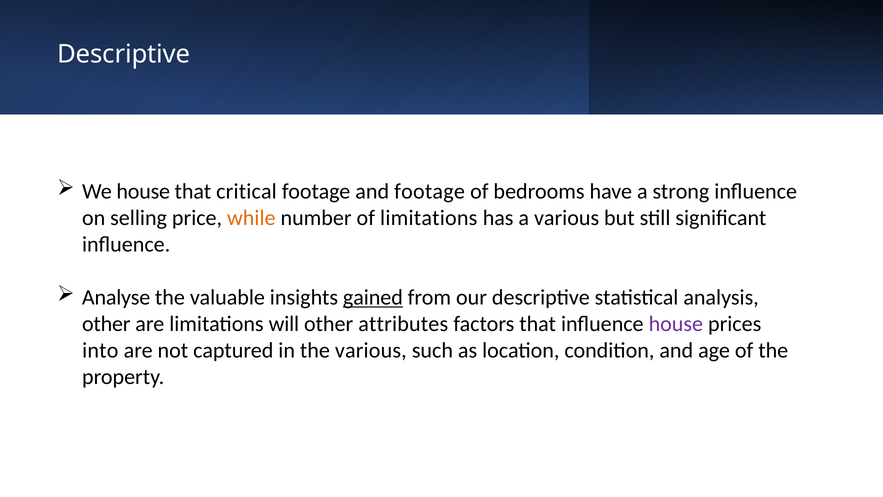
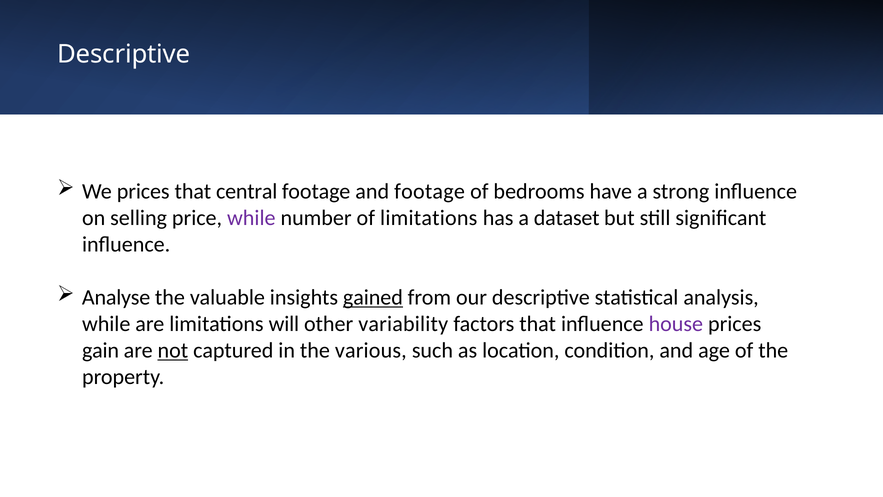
We house: house -> prices (143, 191)
critical: critical -> central (247, 191)
while colour: orange -> purple (251, 218)
a various: various -> dataset (567, 218)
other: other -> while (106, 324)
attributes: attributes -> variability (403, 324)
into: into -> gain (101, 350)
not underline: none -> present (173, 350)
